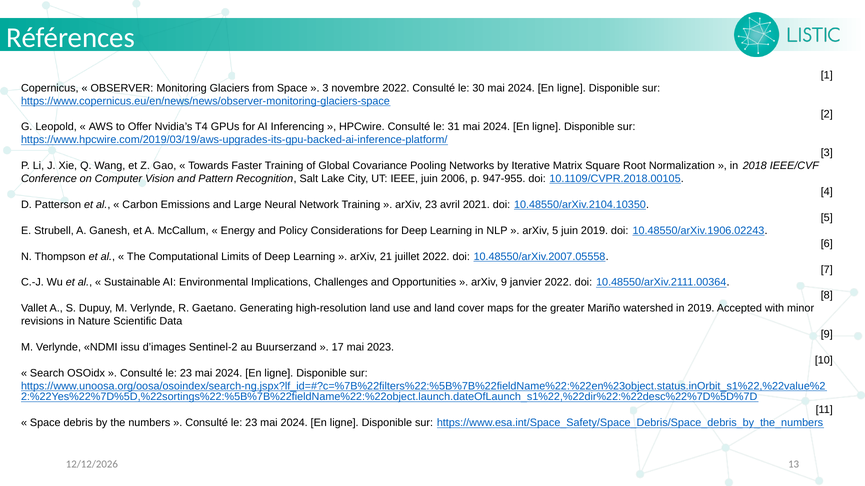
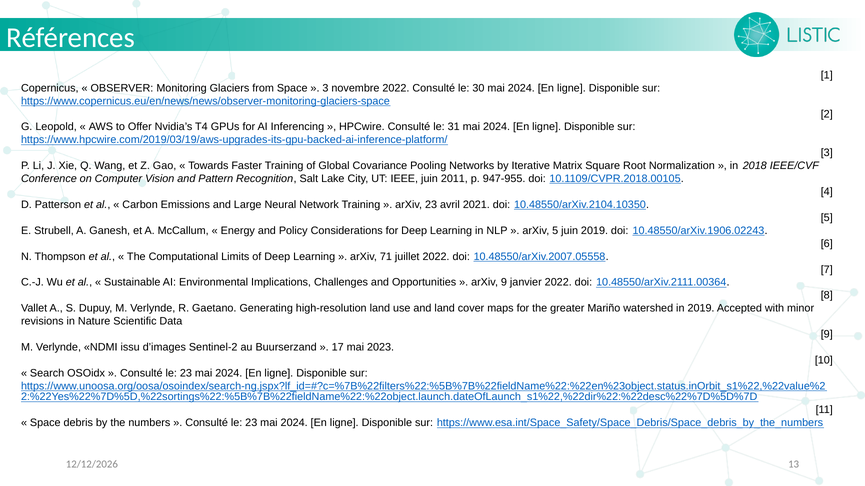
2006: 2006 -> 2011 (454, 179)
21: 21 -> 71 (386, 257)
